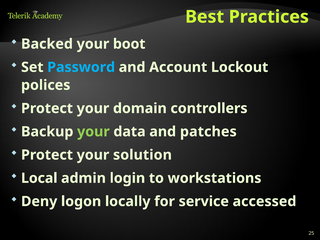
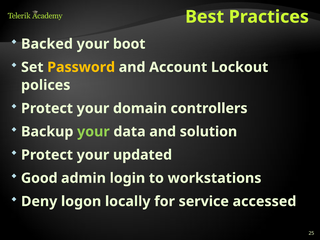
Password colour: light blue -> yellow (81, 67)
patches: patches -> solution (208, 132)
solution: solution -> updated (143, 155)
Local: Local -> Good (39, 178)
